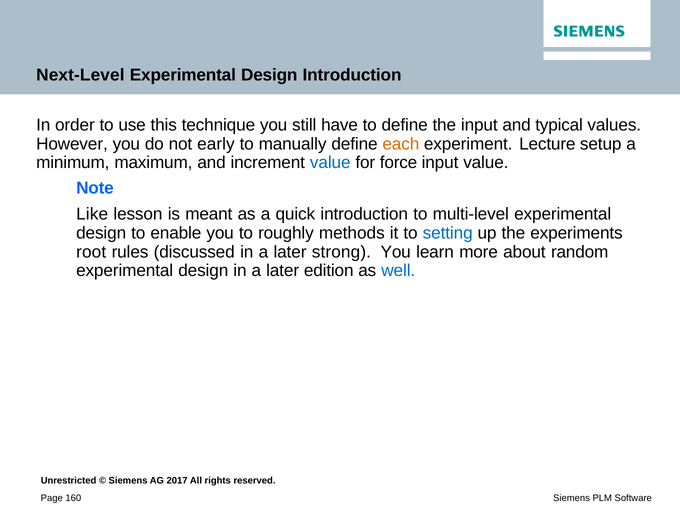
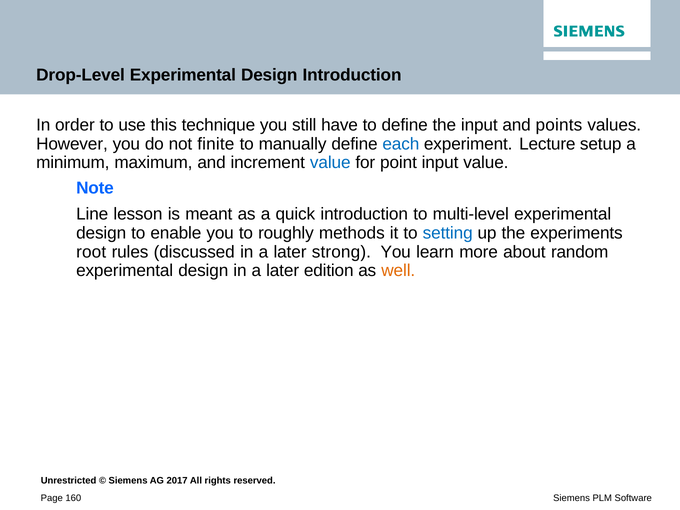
Next-Level: Next-Level -> Drop-Level (81, 75)
typical: typical -> points (559, 125)
early: early -> finite (216, 144)
each colour: orange -> blue (401, 144)
force: force -> point (399, 163)
Like: Like -> Line (92, 214)
well colour: blue -> orange (398, 271)
